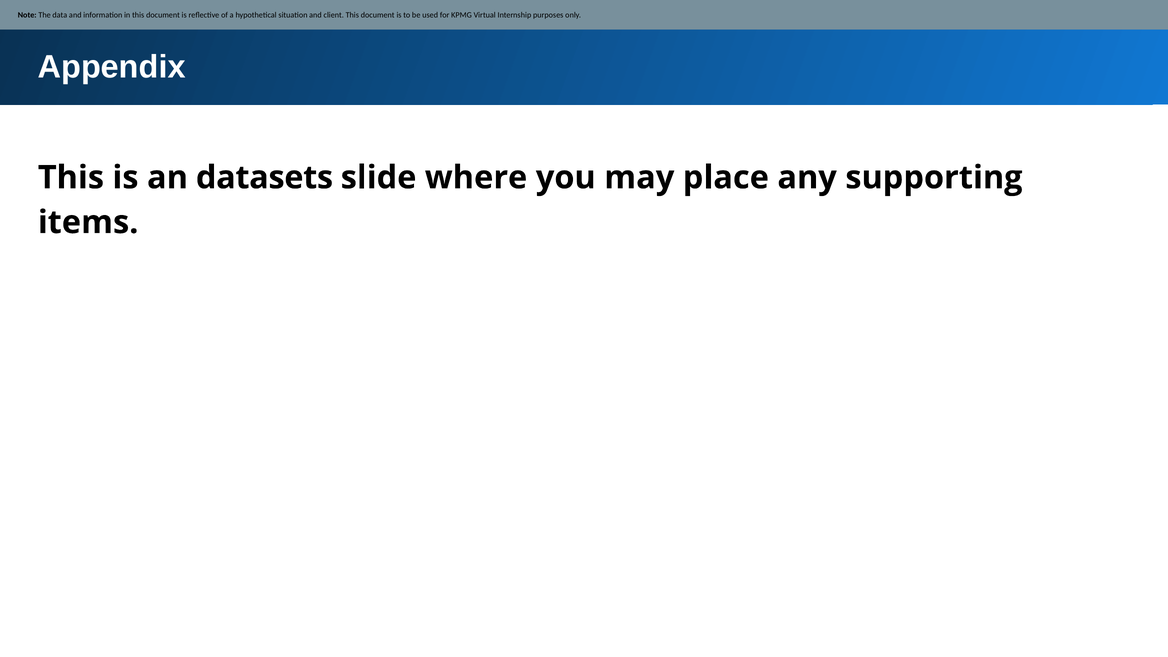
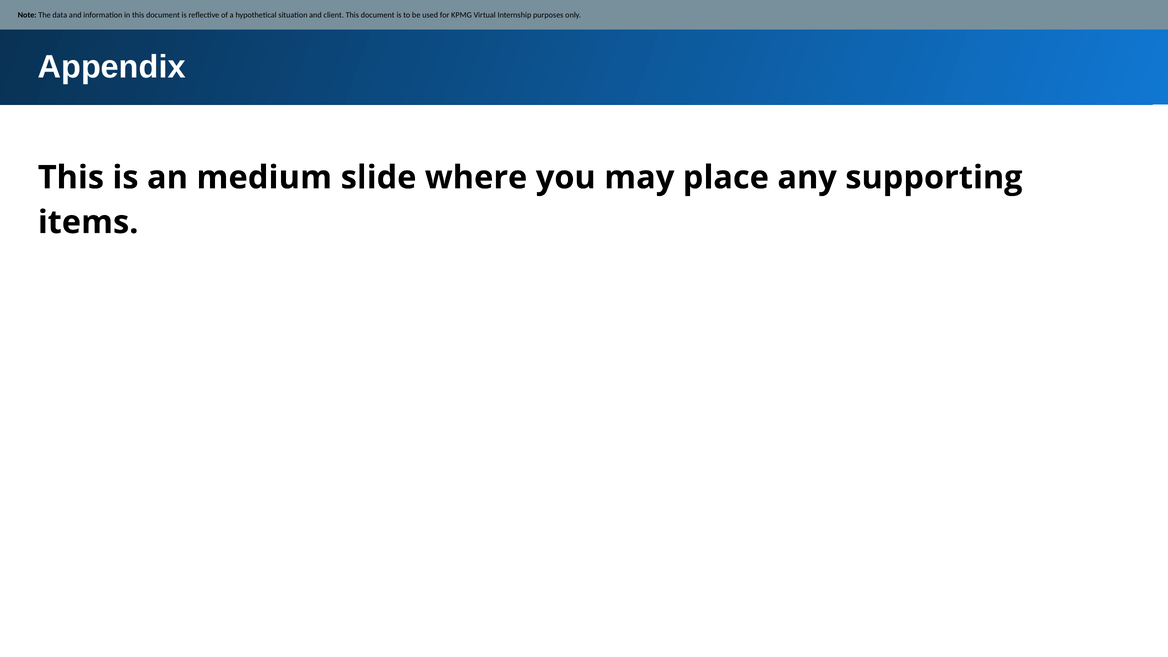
datasets: datasets -> medium (264, 178)
